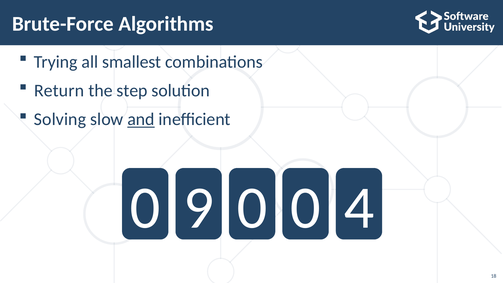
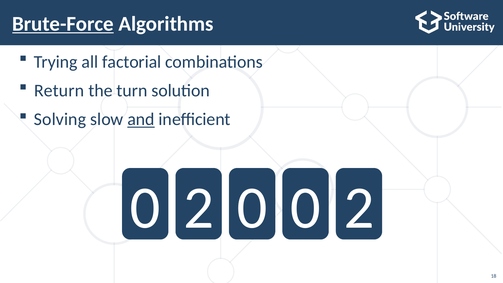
Brute-Force underline: none -> present (63, 24)
smallest: smallest -> factorial (132, 62)
step: step -> turn (132, 91)
9: 9 -> 2 (199, 208)
0 0 4: 4 -> 2 (359, 208)
